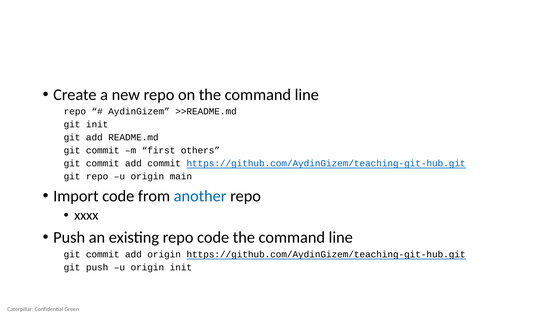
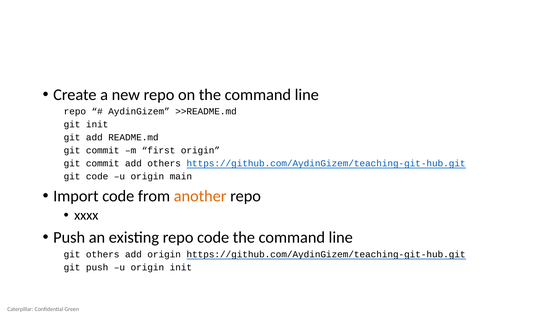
first others: others -> origin (200, 150)
add commit: commit -> others (164, 163)
git repo: repo -> code (97, 176)
another colour: blue -> orange (200, 196)
commit: commit -> others (103, 254)
